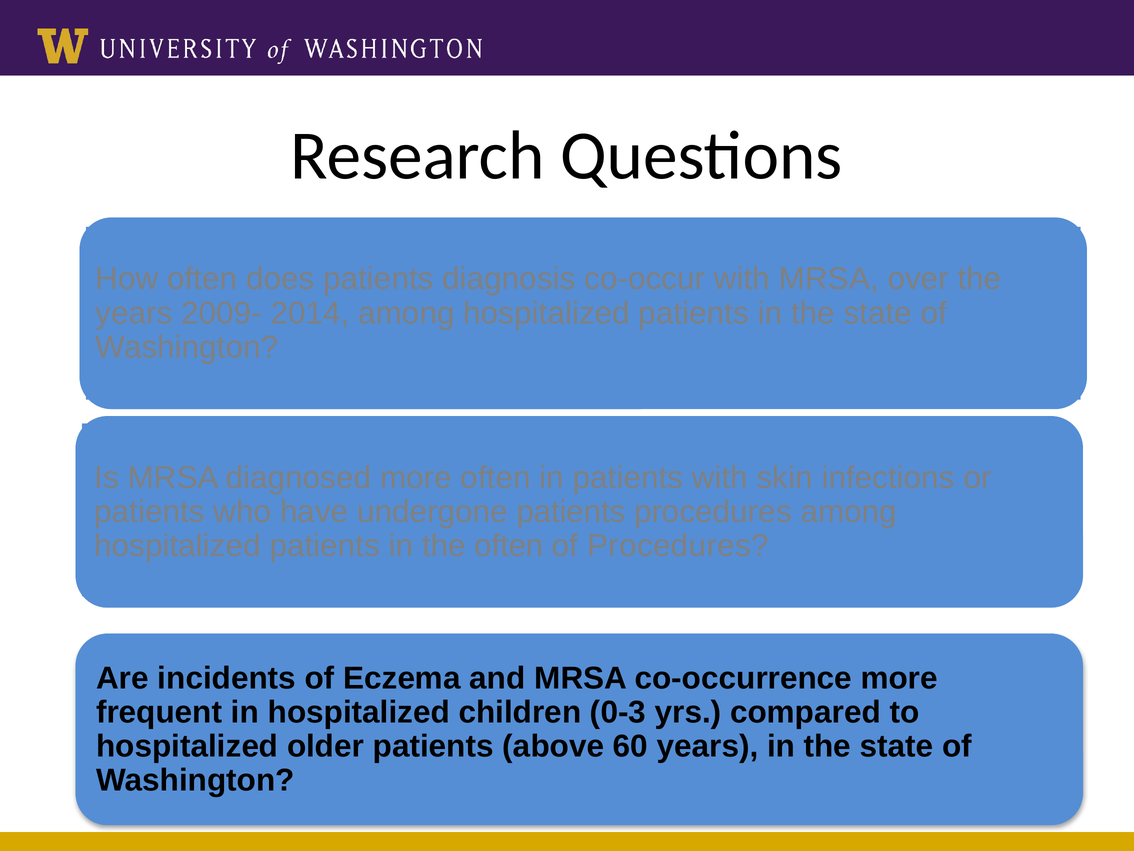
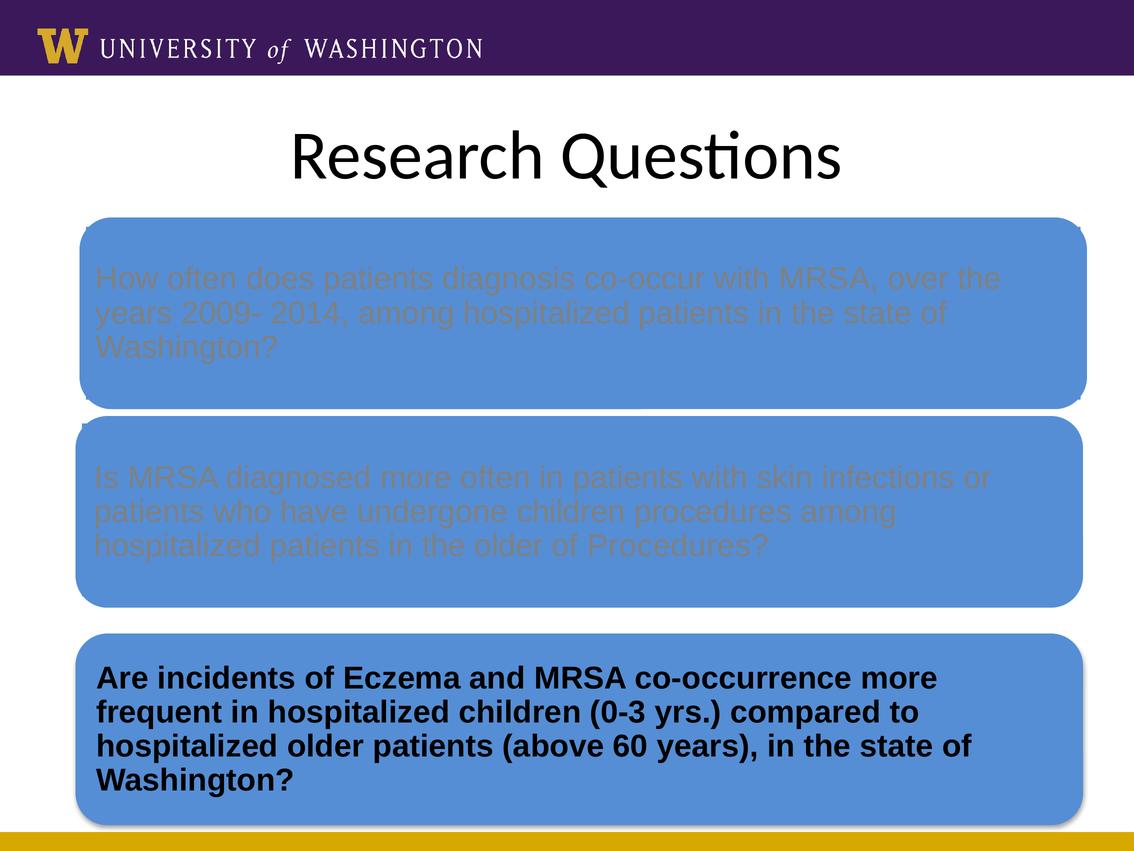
undergone patients: patients -> children (571, 511)
the often: often -> older (509, 545)
